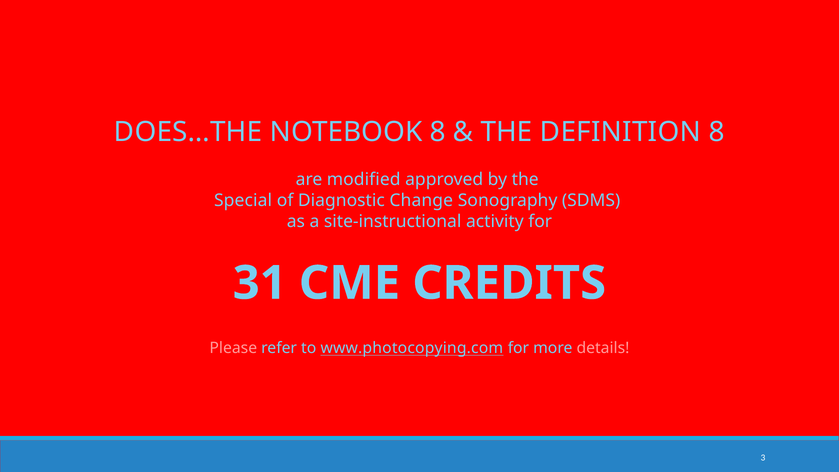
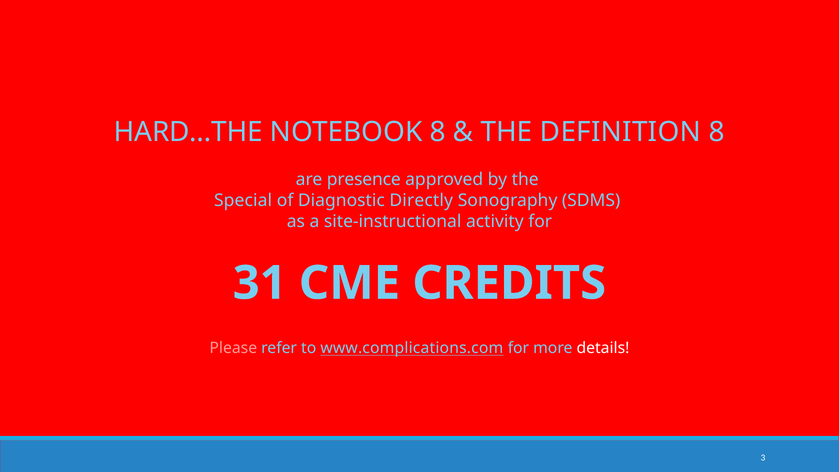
DOES…THE: DOES…THE -> HARD…THE (188, 132)
modified: modified -> presence (364, 179)
Change: Change -> Directly (421, 200)
www.photocopying.com: www.photocopying.com -> www.complications.com (412, 348)
details colour: pink -> white (603, 348)
